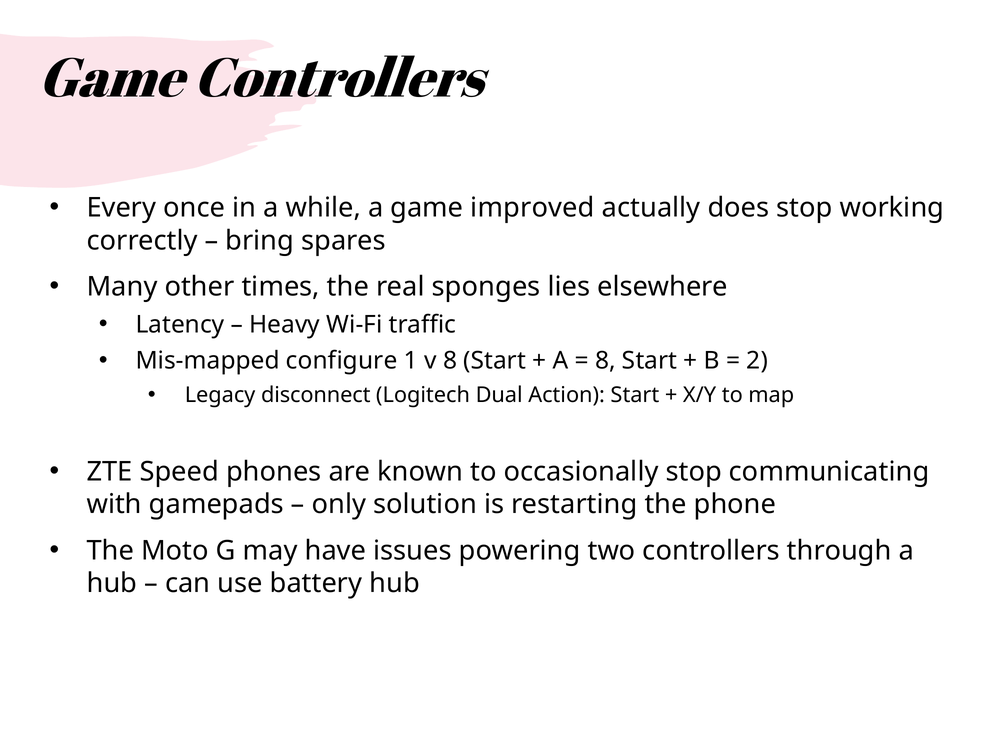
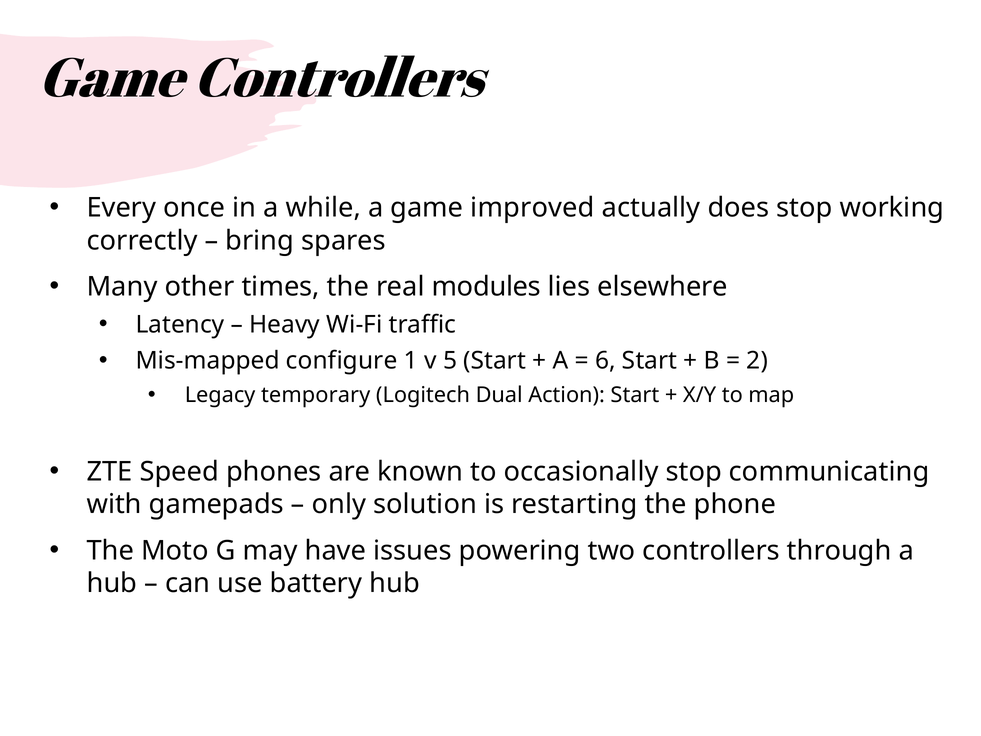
sponges: sponges -> modules (486, 287)
v 8: 8 -> 5 (450, 361)
8: 8 -> 6 (605, 361)
disconnect: disconnect -> temporary (316, 395)
